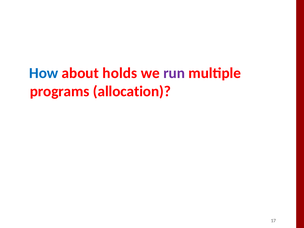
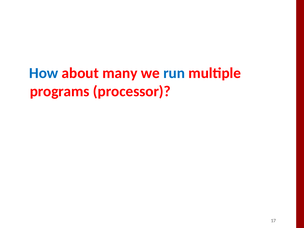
holds: holds -> many (120, 73)
run colour: purple -> blue (174, 73)
allocation: allocation -> processor (132, 91)
